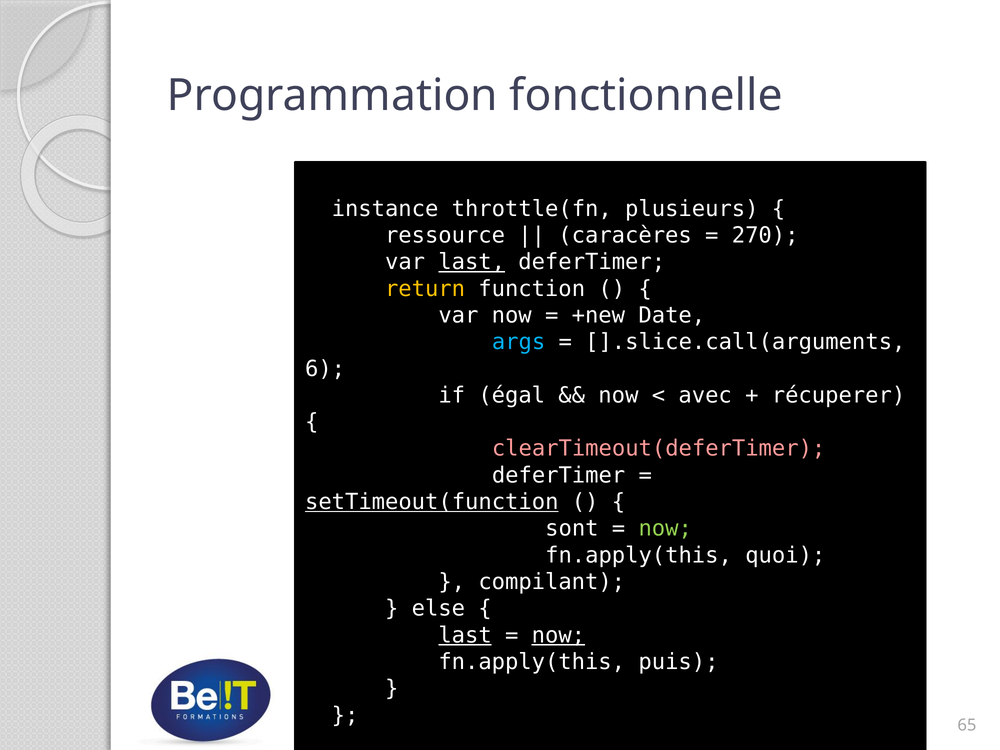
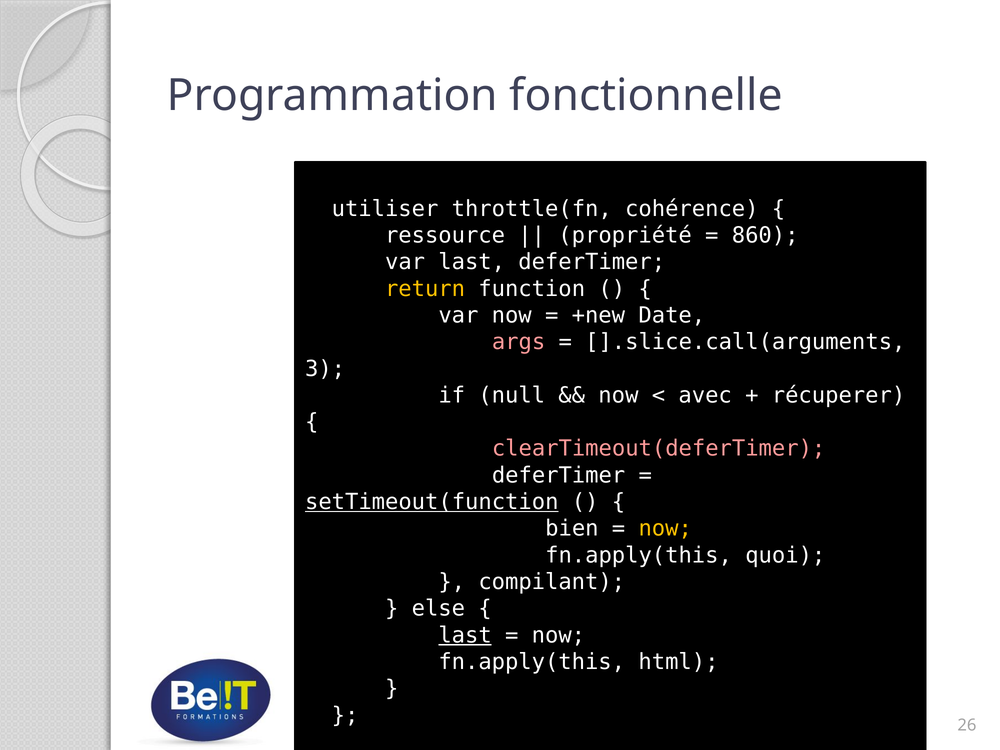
instance: instance -> utiliser (385, 209)
plusieurs: plusieurs -> cohérence (692, 209)
caracères: caracères -> propriété (625, 235)
270: 270 -> 860 (765, 235)
last underline: present -> none (472, 262)
args colour: light blue -> pink (519, 342)
6: 6 -> 3 (325, 369)
égal: égal -> null (512, 395)
sont: sont -> bien (572, 529)
now colour: light green -> yellow (665, 529)
now underline: present -> none (558, 635)
puis: puis -> html (679, 662)
65: 65 -> 26 (967, 725)
